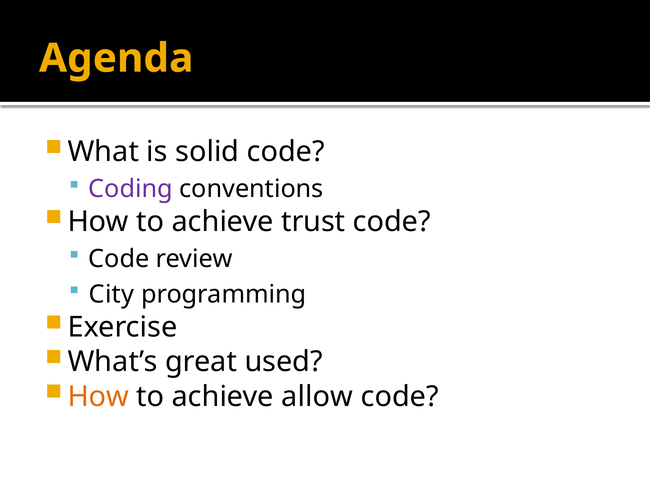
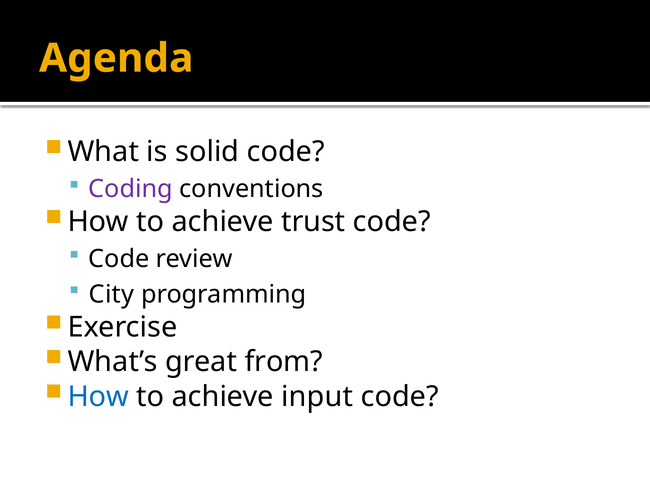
used: used -> from (284, 362)
How colour: orange -> blue (98, 397)
allow: allow -> input (317, 397)
